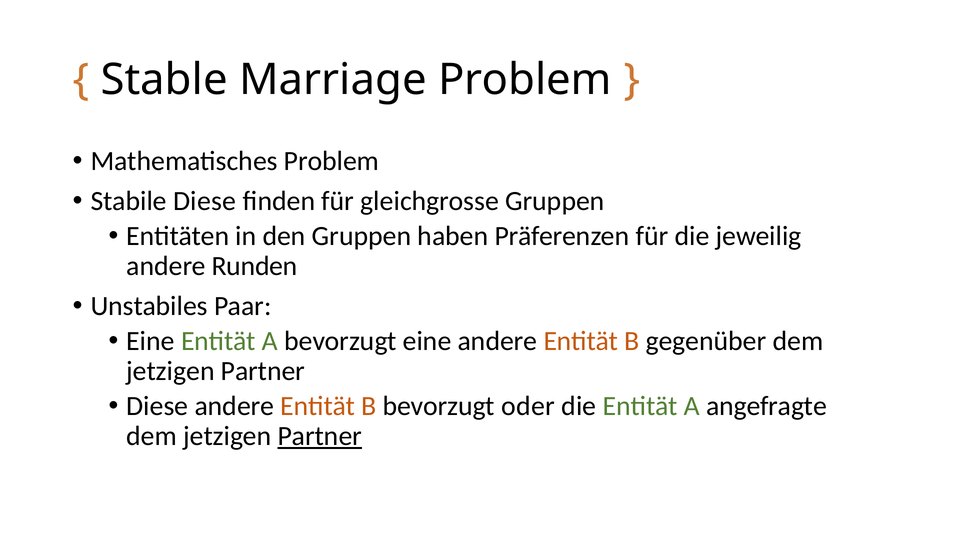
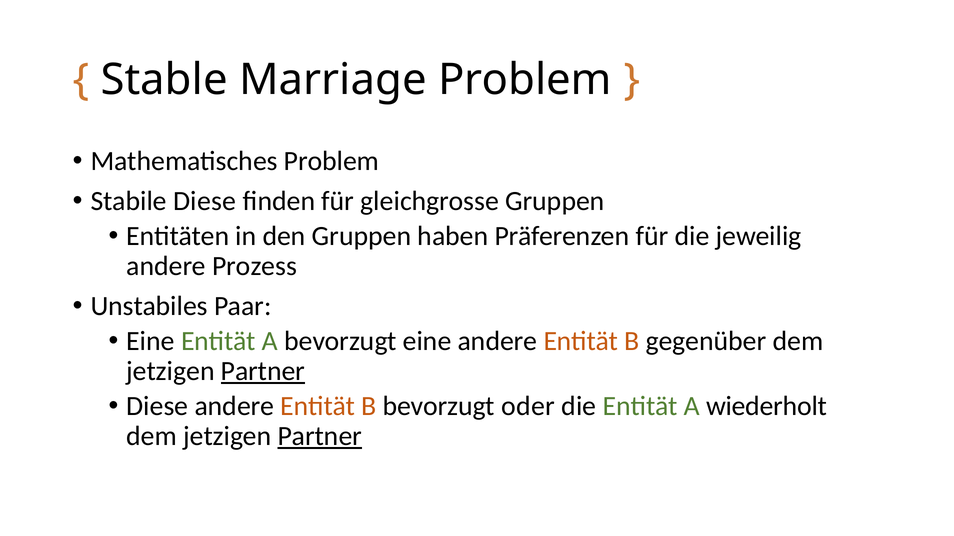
Runden: Runden -> Prozess (254, 266)
Partner underline: none -> present (263, 371)
angefragte: angefragte -> wiederholt (767, 406)
